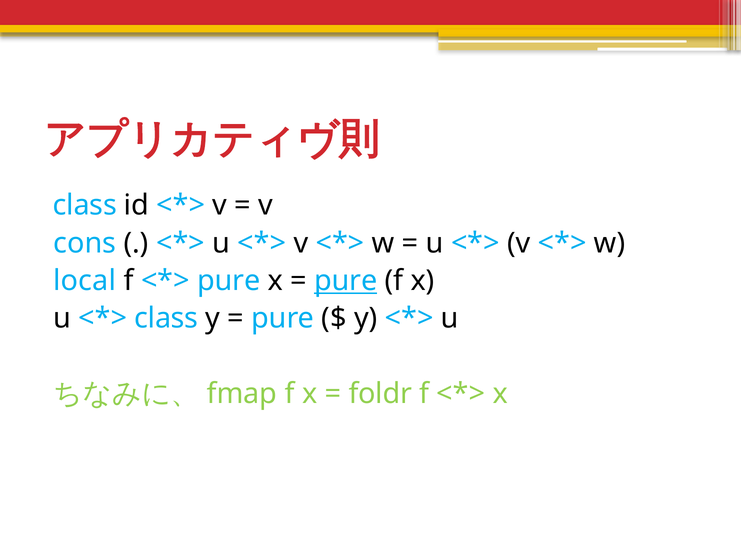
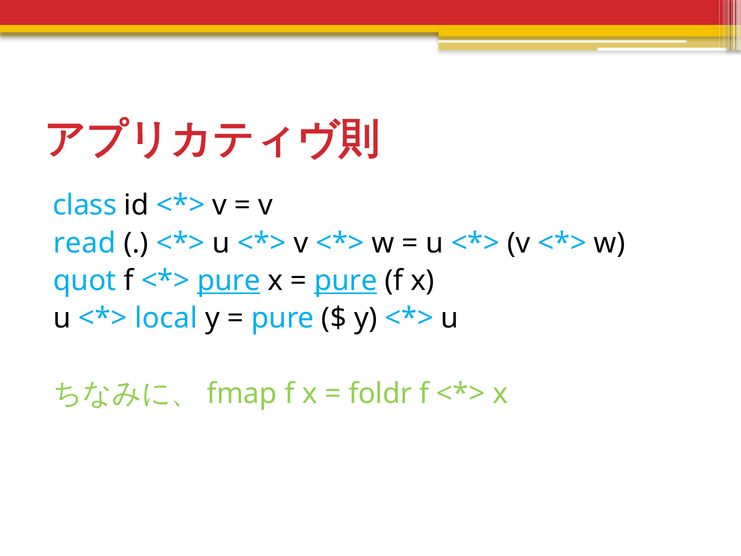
cons: cons -> read (85, 243)
local: local -> quot (85, 281)
pure underline: none -> present (229, 281)
class: class -> local (166, 318)
